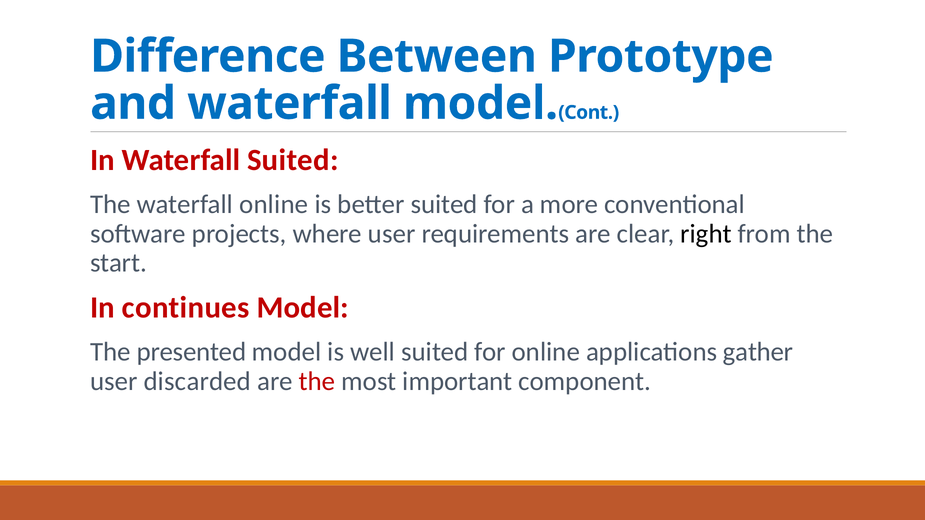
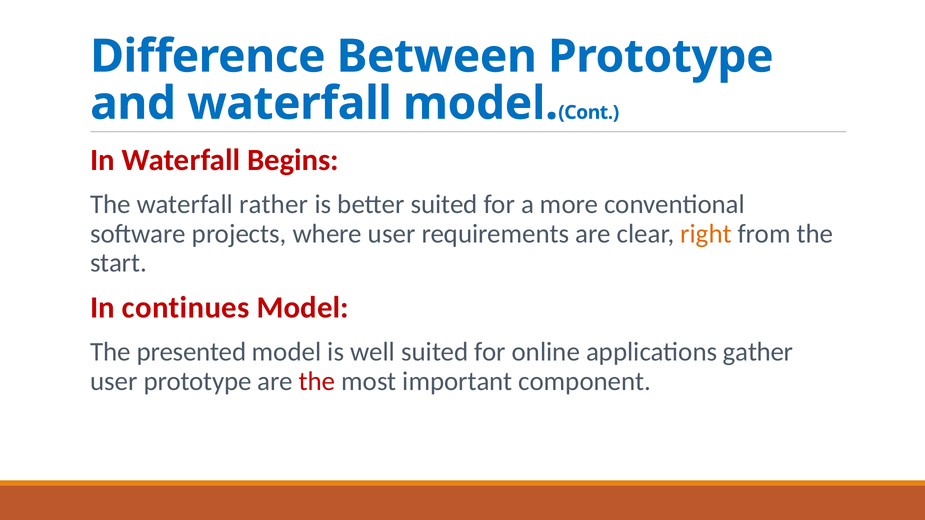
Waterfall Suited: Suited -> Begins (293, 160)
waterfall online: online -> rather (274, 205)
right colour: black -> orange (706, 234)
user discarded: discarded -> prototype (198, 381)
